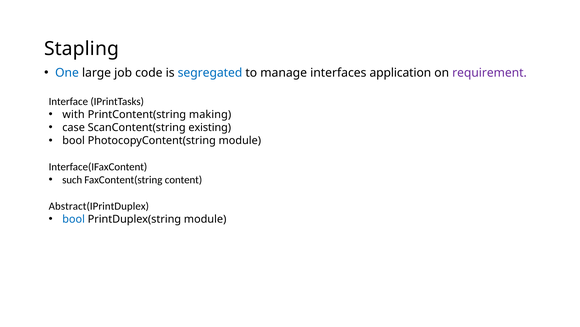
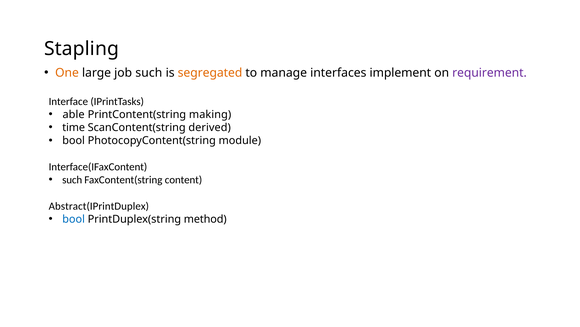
One colour: blue -> orange (67, 73)
job code: code -> such (149, 73)
segregated colour: blue -> orange (210, 73)
application: application -> implement (400, 73)
with: with -> able (74, 114)
case: case -> time (74, 127)
existing: existing -> derived (210, 127)
PrintDuplex(string module: module -> method (205, 219)
